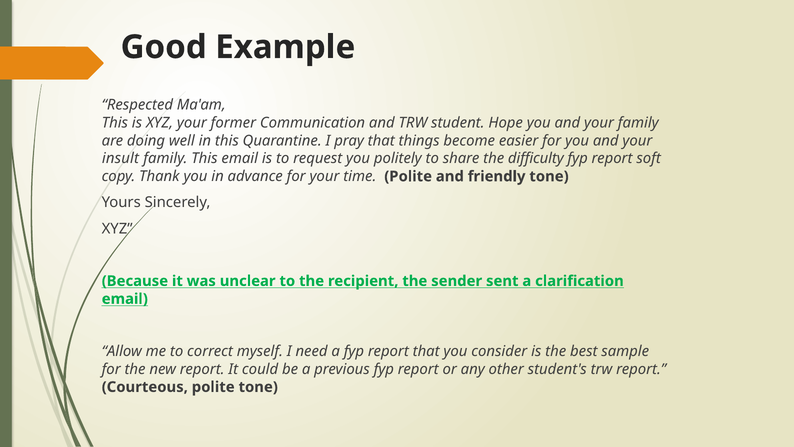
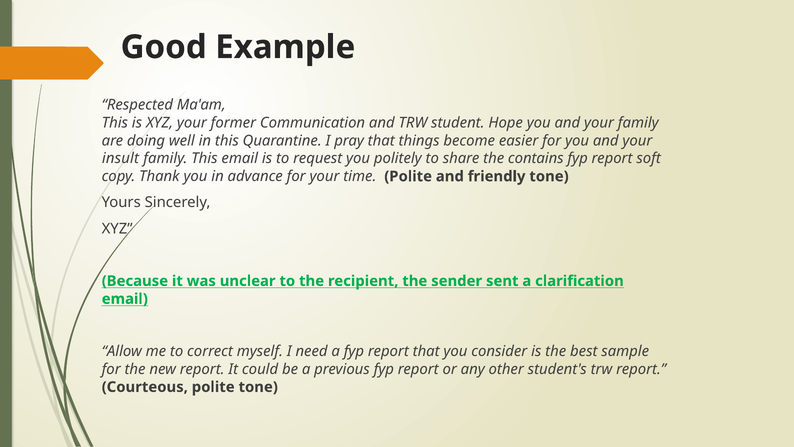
difficulty: difficulty -> contains (536, 158)
